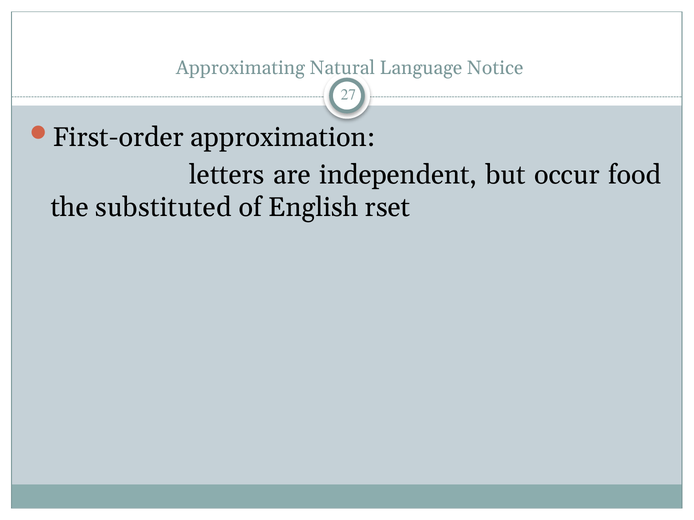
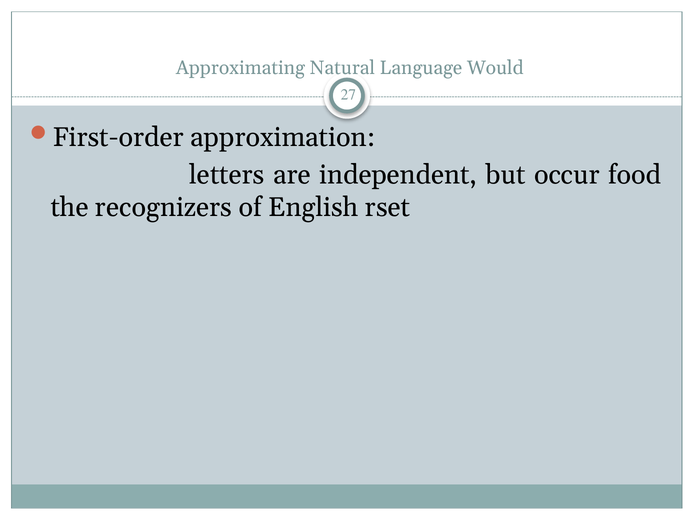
Notice: Notice -> Would (495, 68)
substituted: substituted -> recognizers (164, 208)
